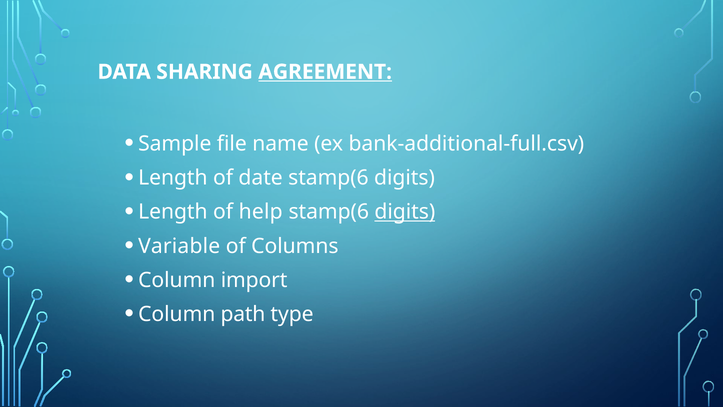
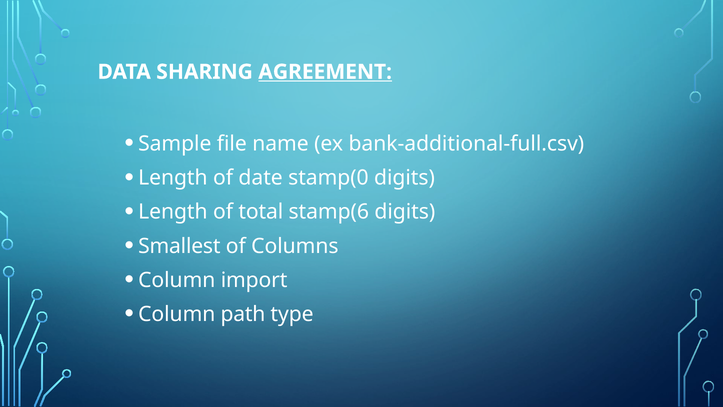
date stamp(6: stamp(6 -> stamp(0 (328, 178)
help: help -> total (261, 212)
digits underline: present -> none (405, 212)
Variable: Variable -> Smallest (179, 246)
